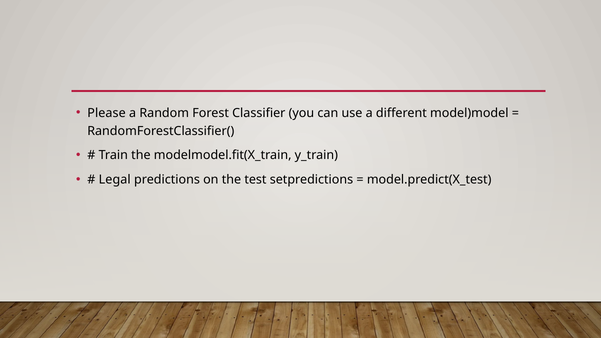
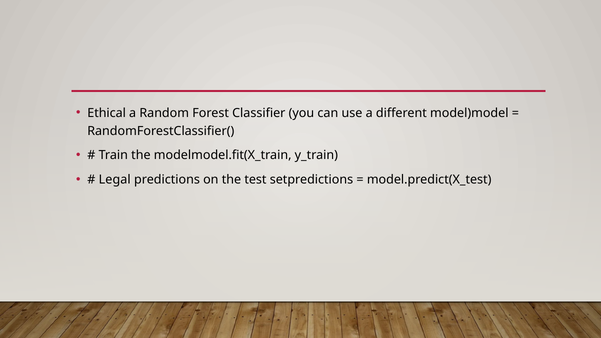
Please: Please -> Ethical (107, 113)
